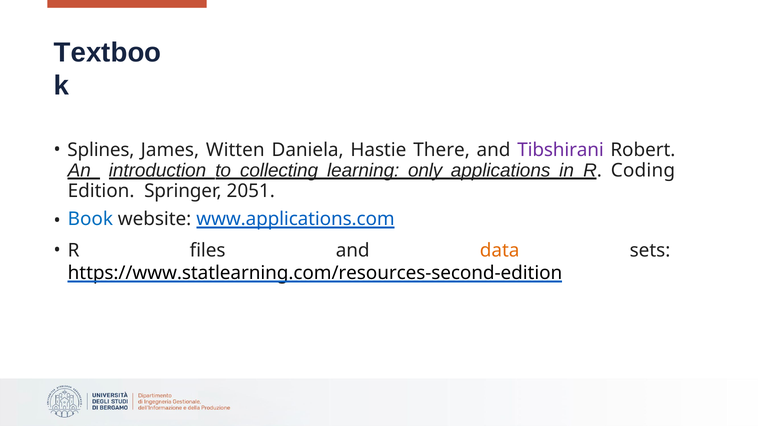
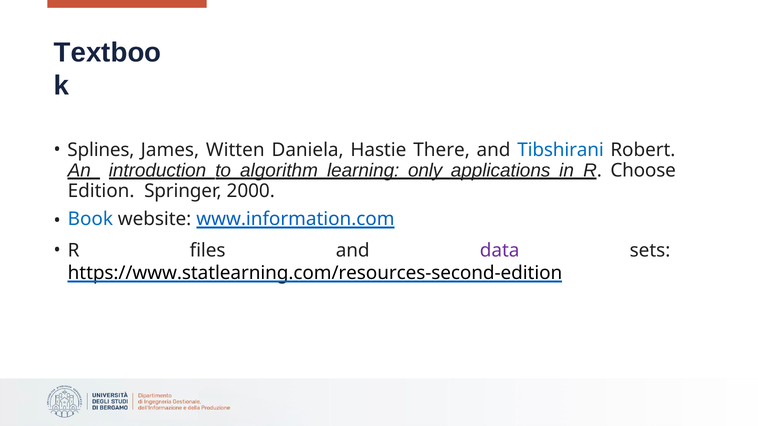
Tibshirani colour: purple -> blue (561, 150)
collecting: collecting -> algorithm (279, 171)
Coding: Coding -> Choose (643, 171)
2051: 2051 -> 2000 (251, 191)
www.applications.com: www.applications.com -> www.information.com (295, 219)
data colour: orange -> purple (500, 251)
